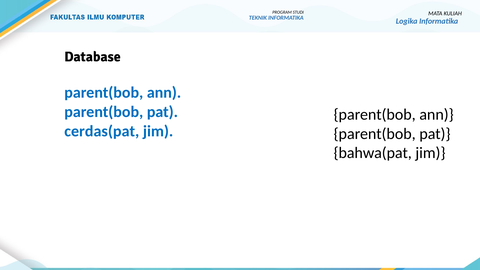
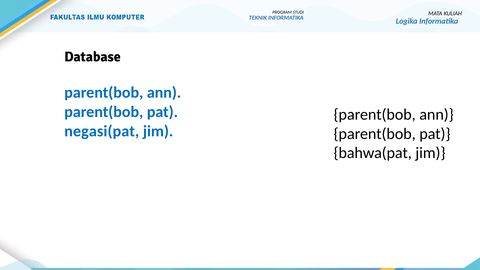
cerdas(pat: cerdas(pat -> negasi(pat (102, 131)
